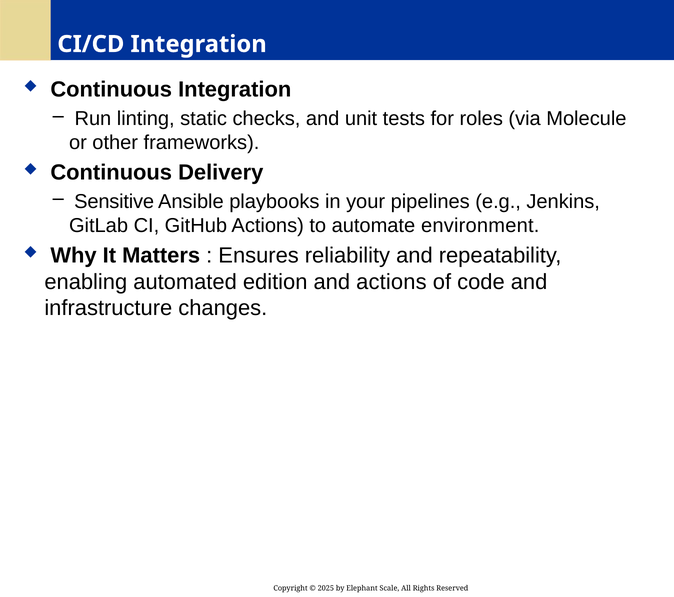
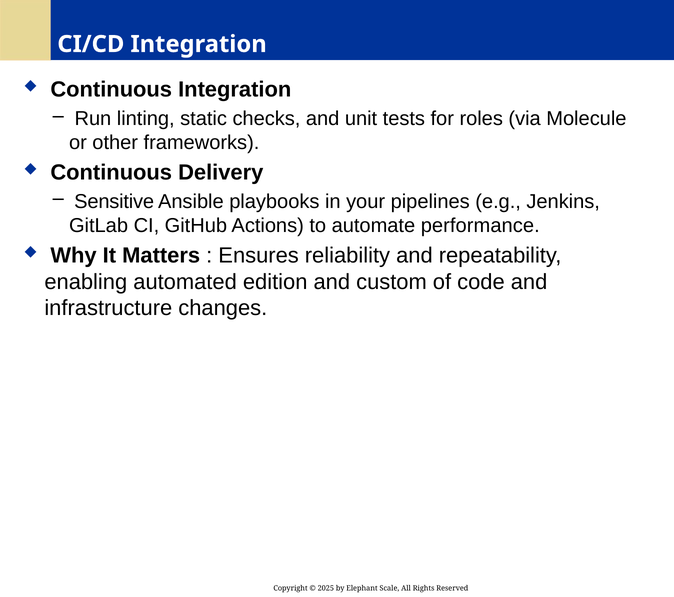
environment: environment -> performance (480, 226)
and actions: actions -> custom (391, 282)
